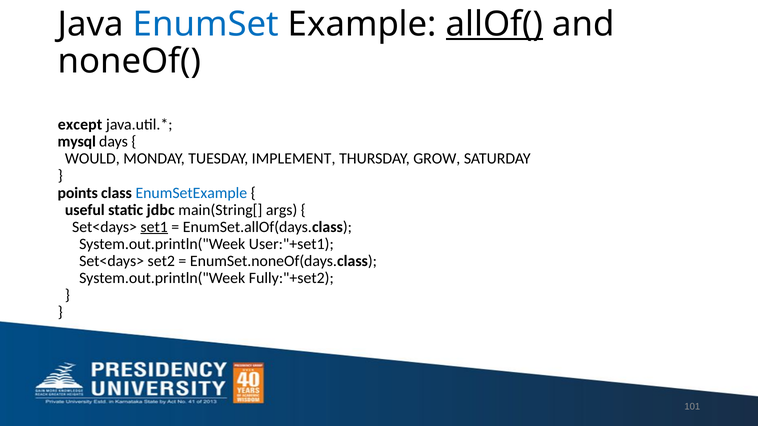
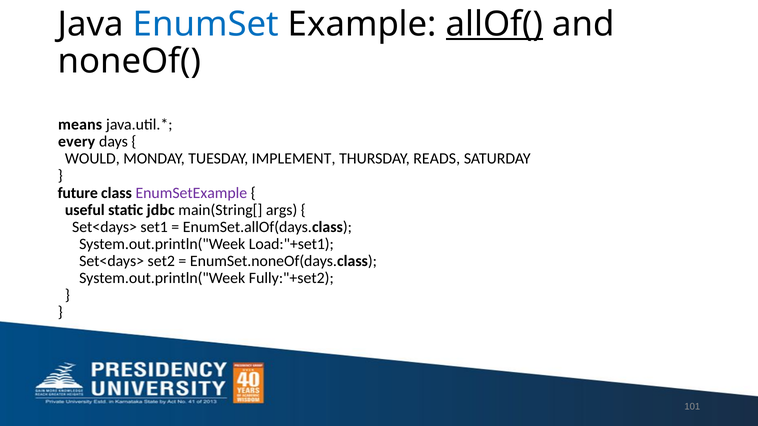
except: except -> means (80, 125)
mysql: mysql -> every (77, 142)
GROW: GROW -> READS (437, 159)
points: points -> future (78, 193)
EnumSetExample colour: blue -> purple (191, 193)
set1 underline: present -> none (154, 227)
User:"+set1: User:"+set1 -> Load:"+set1 (291, 244)
